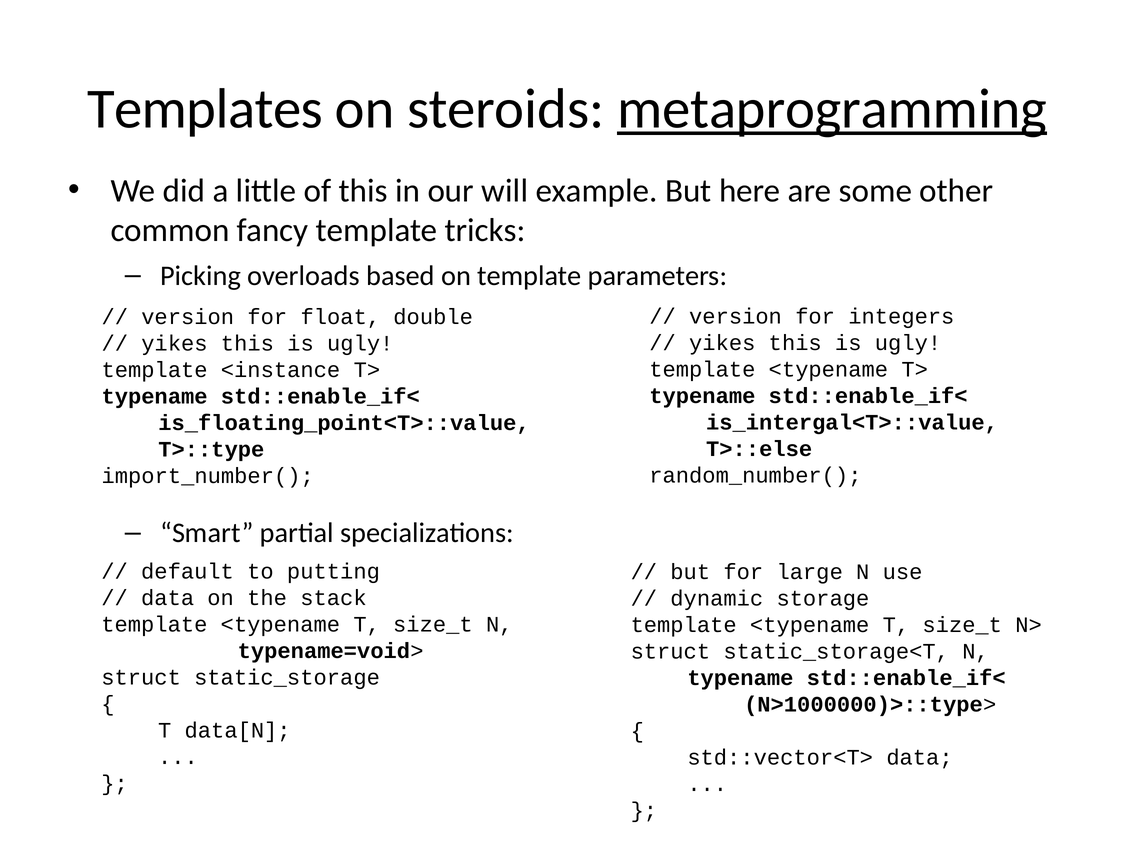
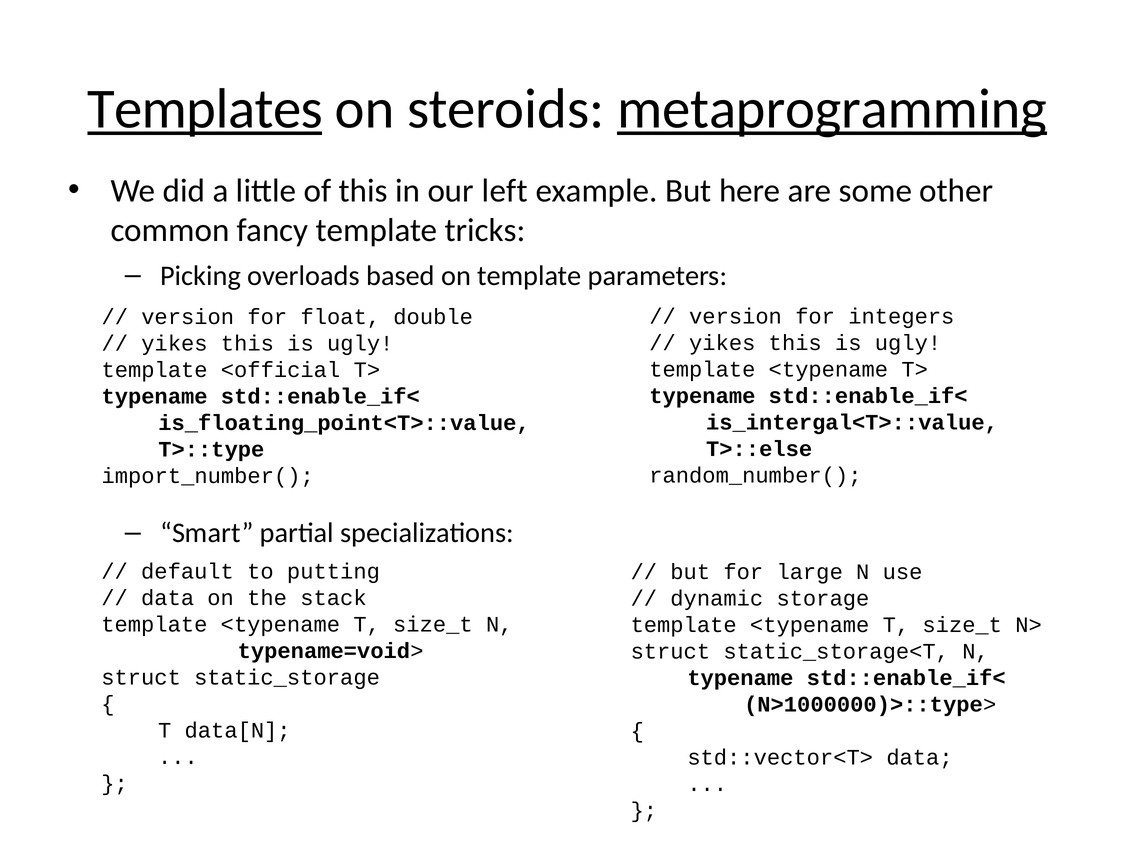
Templates underline: none -> present (205, 109)
will: will -> left (505, 191)
<instance: <instance -> <official (281, 370)
